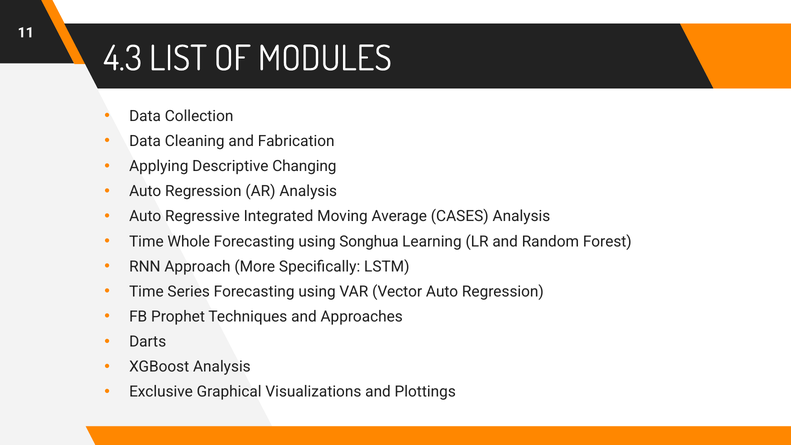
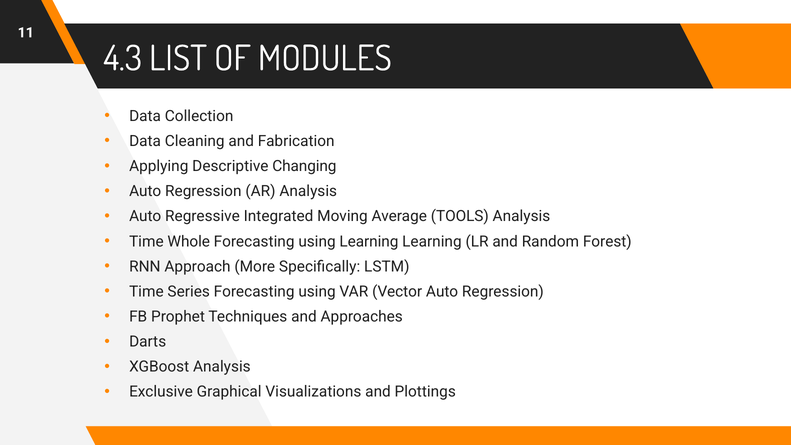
CASES: CASES -> TOOLS (460, 216)
using Songhua: Songhua -> Learning (369, 241)
